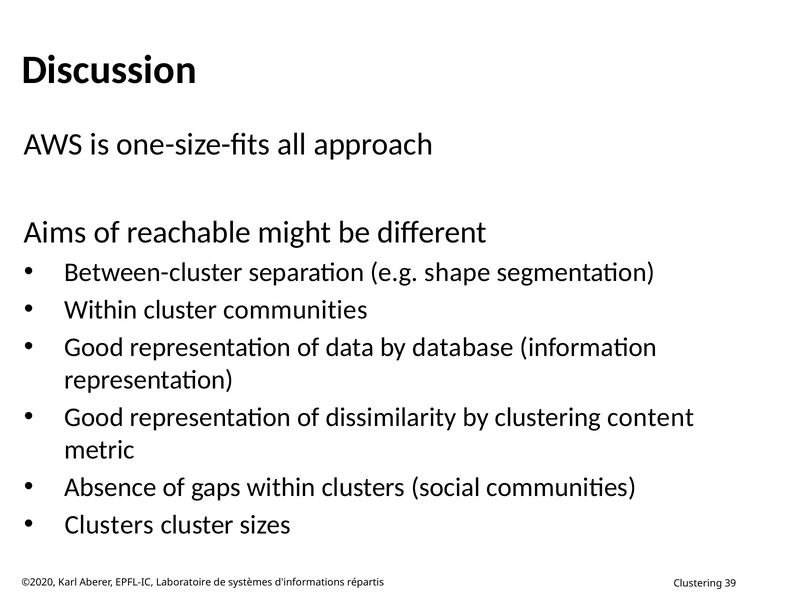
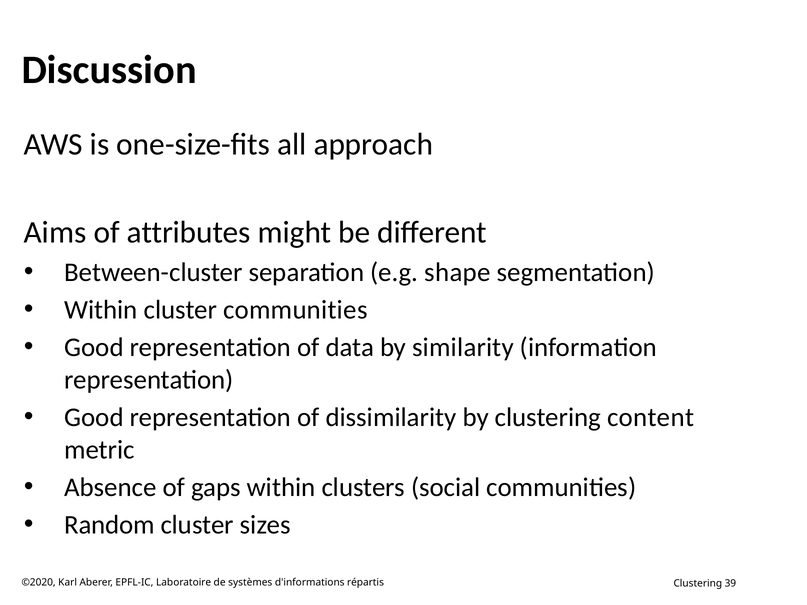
reachable: reachable -> attributes (189, 232)
database: database -> similarity (463, 348)
Clusters: Clusters -> Random (109, 525)
